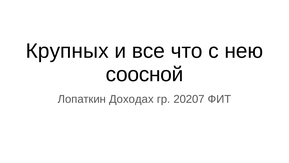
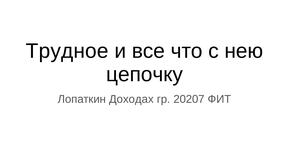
Крупных: Крупных -> Трудное (67, 51)
соосной: соосной -> цепочку (144, 74)
